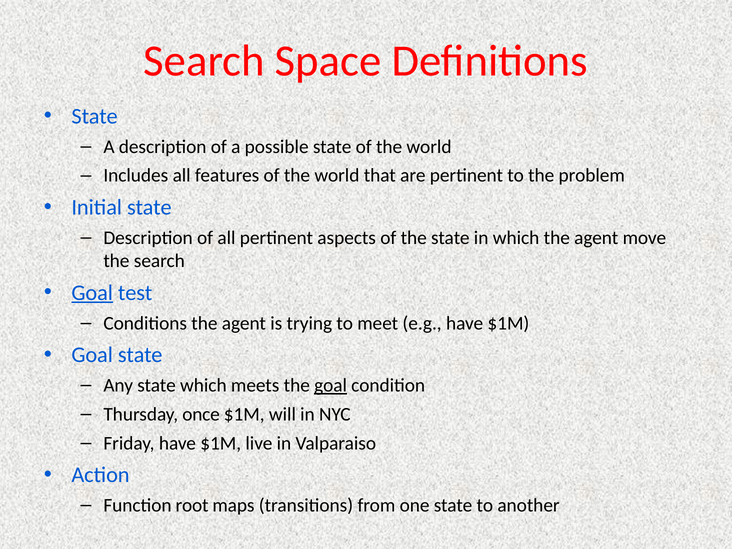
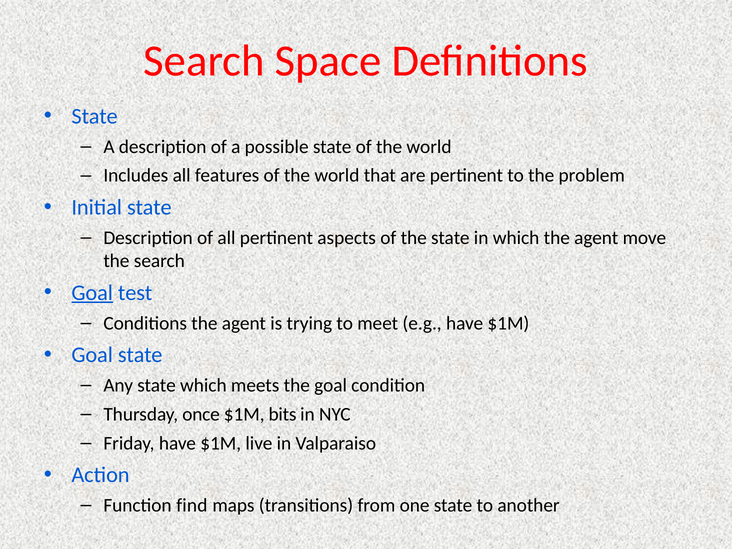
goal underline: present -> none (331, 385)
will: will -> bits (283, 414)
root: root -> find (192, 505)
